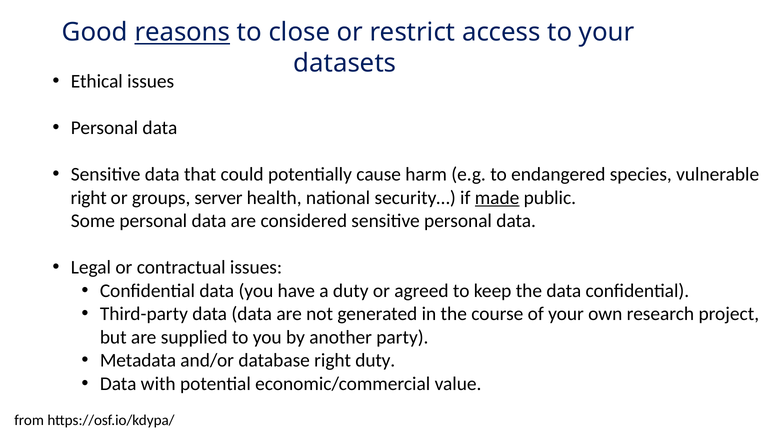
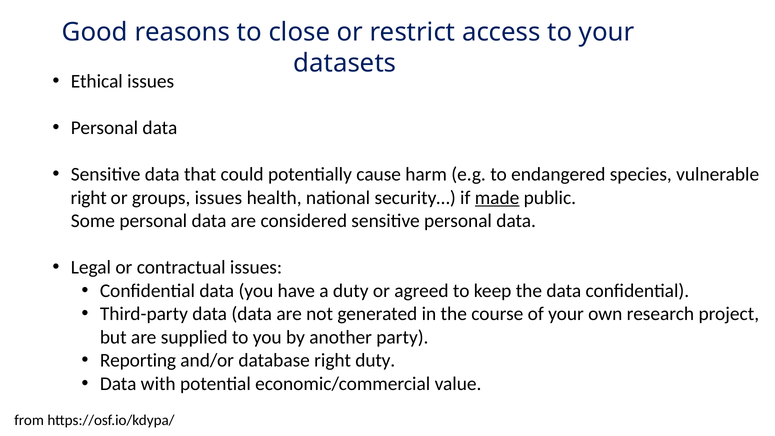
reasons underline: present -> none (182, 32)
groups server: server -> issues (218, 198)
Metadata: Metadata -> Reporting (138, 360)
